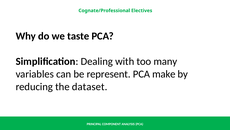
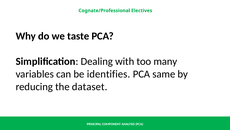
represent: represent -> identifies (109, 74)
make: make -> same (164, 74)
